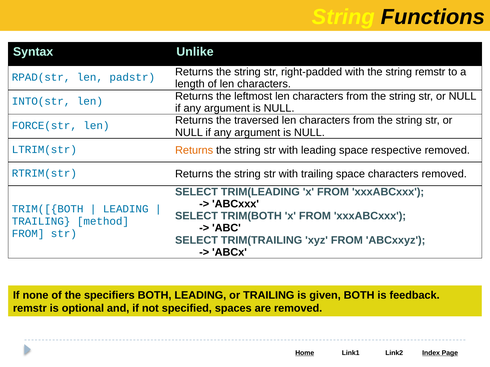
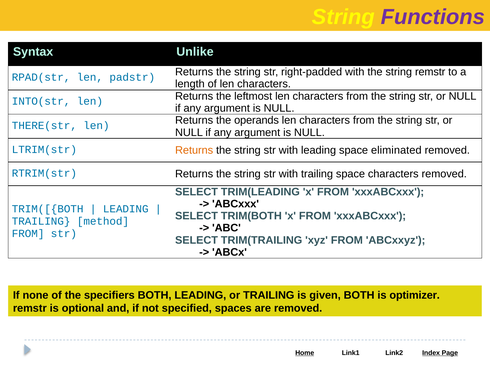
Functions colour: black -> purple (433, 17)
traversed: traversed -> operands (257, 121)
FORCE(str: FORCE(str -> THERE(str (44, 126)
respective: respective -> eliminated (396, 151)
feedback: feedback -> optimizer (415, 296)
